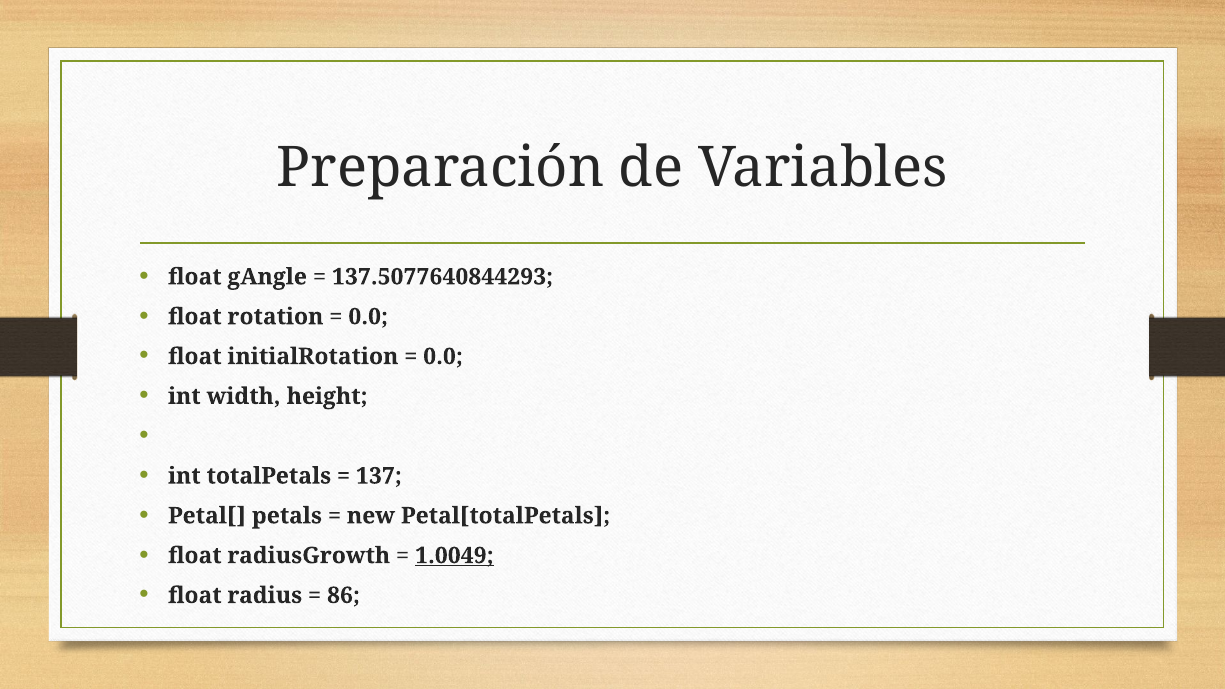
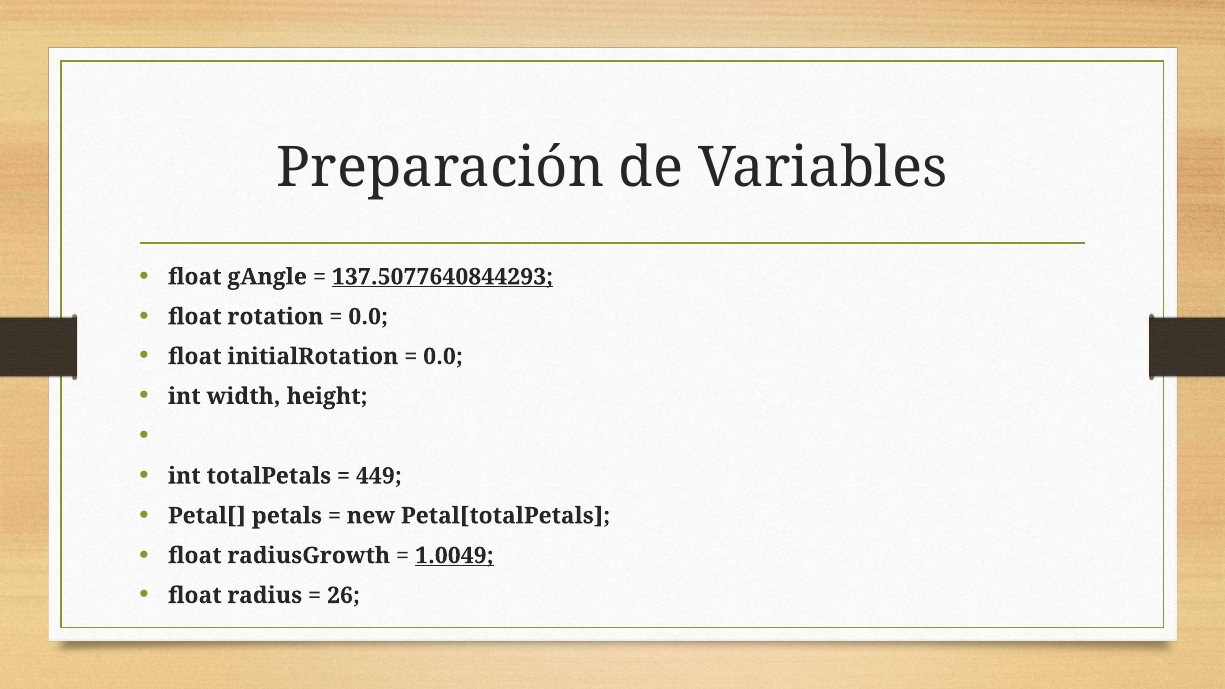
137.5077640844293 underline: none -> present (443, 277)
137: 137 -> 449 (379, 476)
86: 86 -> 26 (343, 595)
